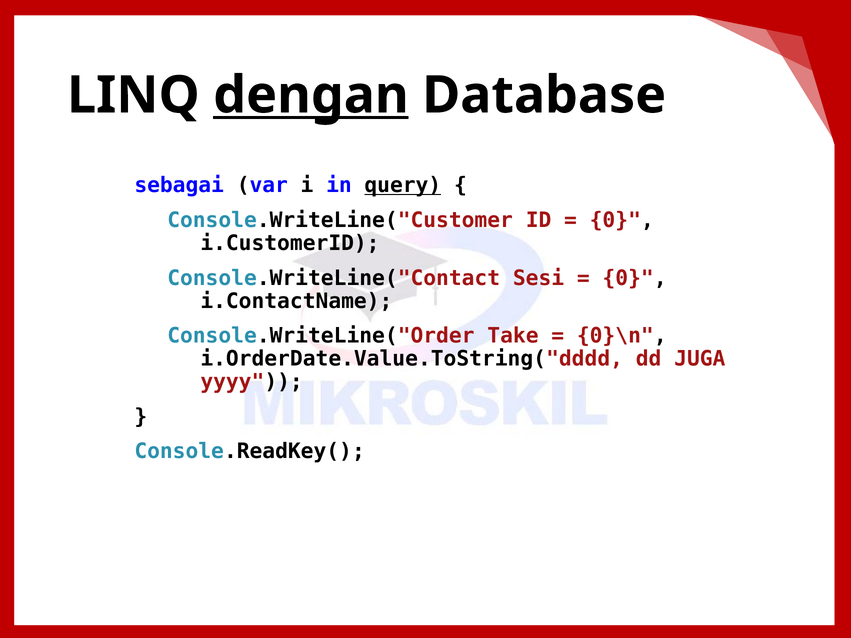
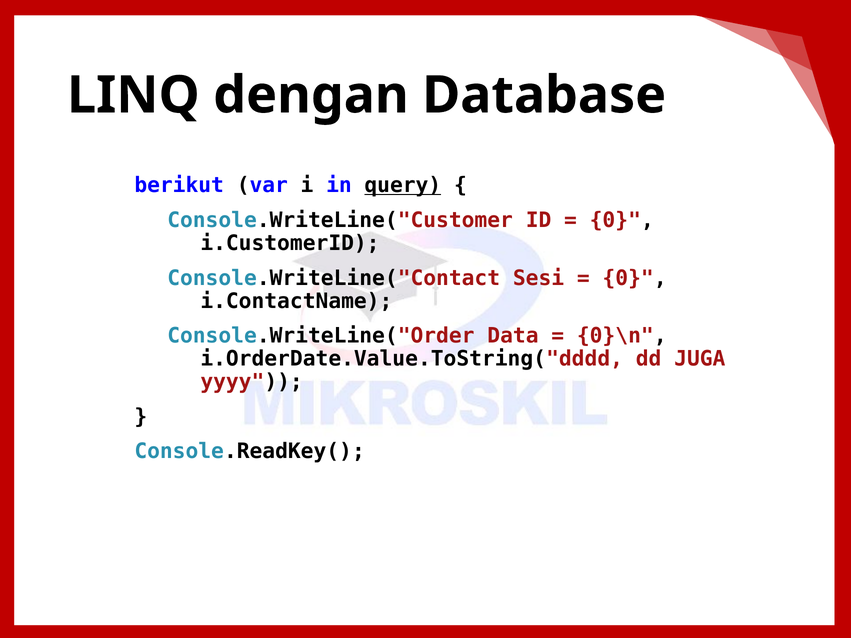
dengan underline: present -> none (311, 95)
sebagai: sebagai -> berikut (179, 186)
Take: Take -> Data (513, 336)
